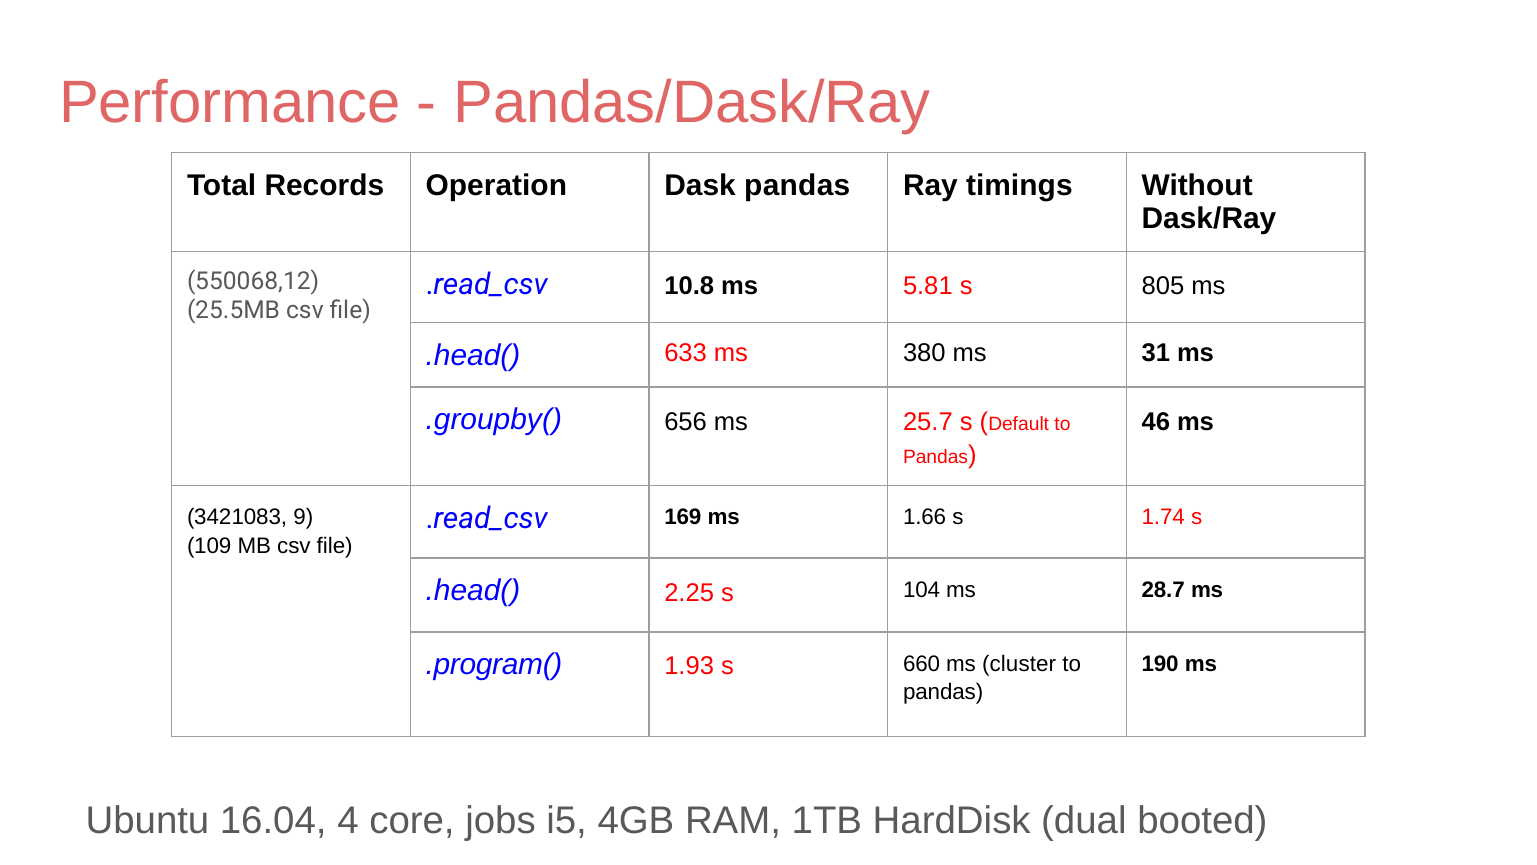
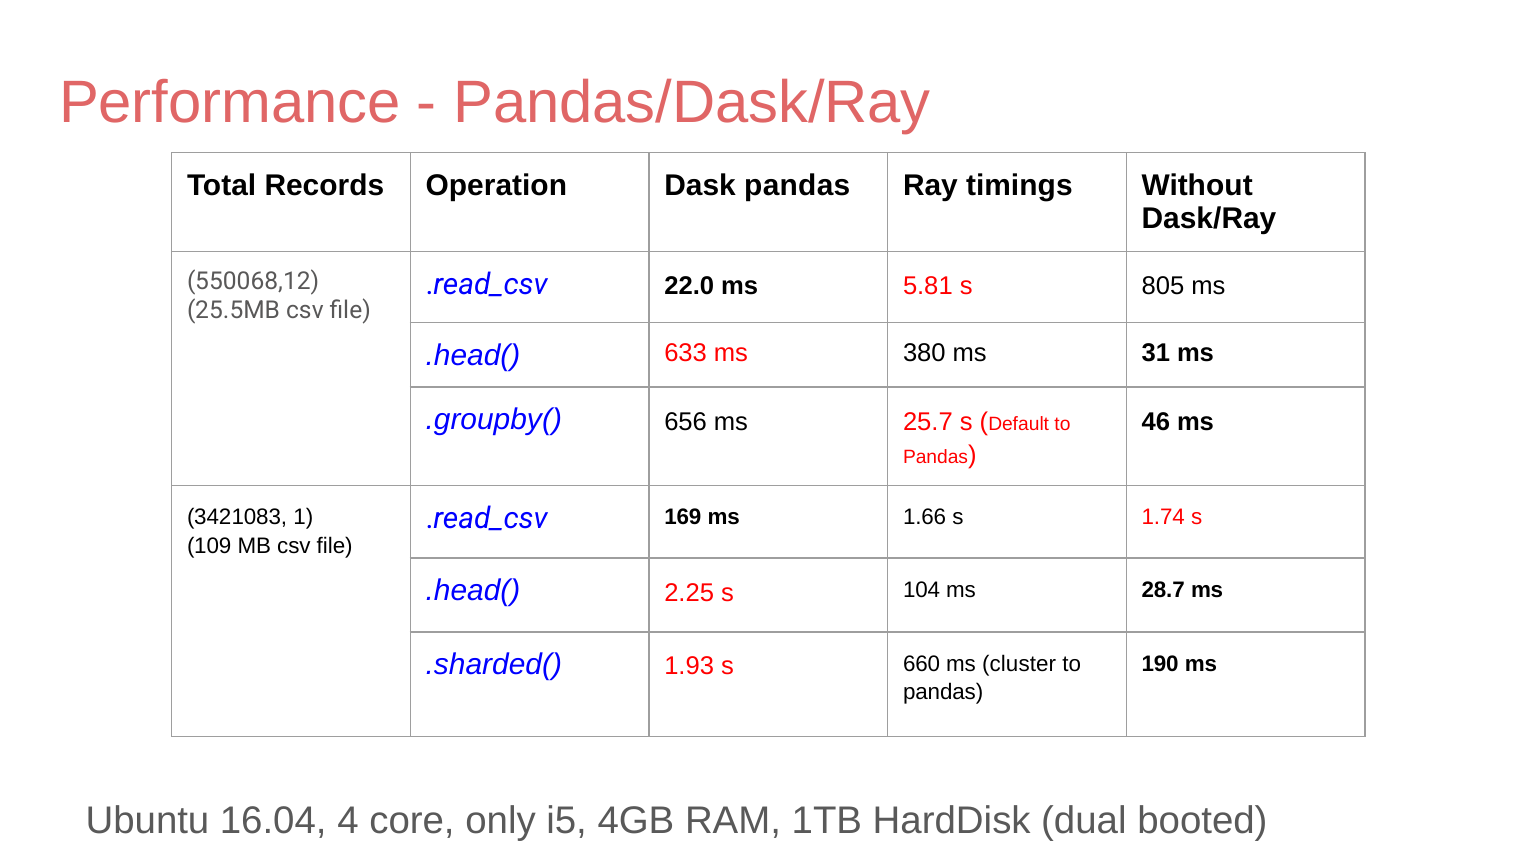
10.8: 10.8 -> 22.0 (689, 286)
9: 9 -> 1 (303, 517)
.program(: .program( -> .sharded( (494, 664)
jobs: jobs -> only (501, 820)
